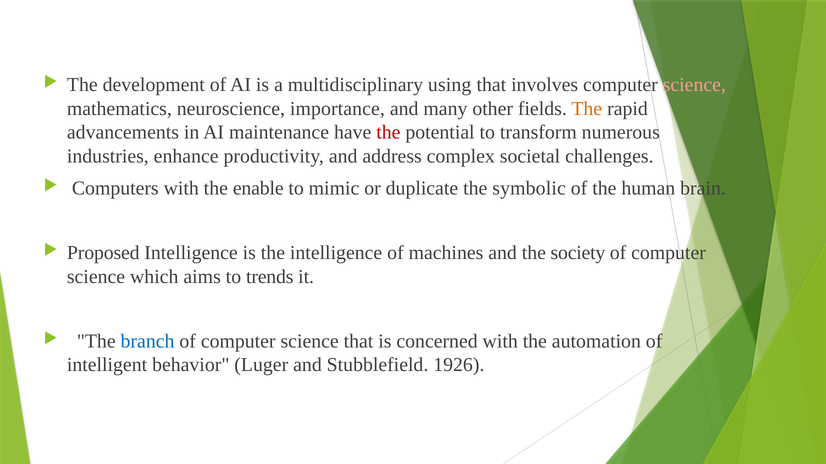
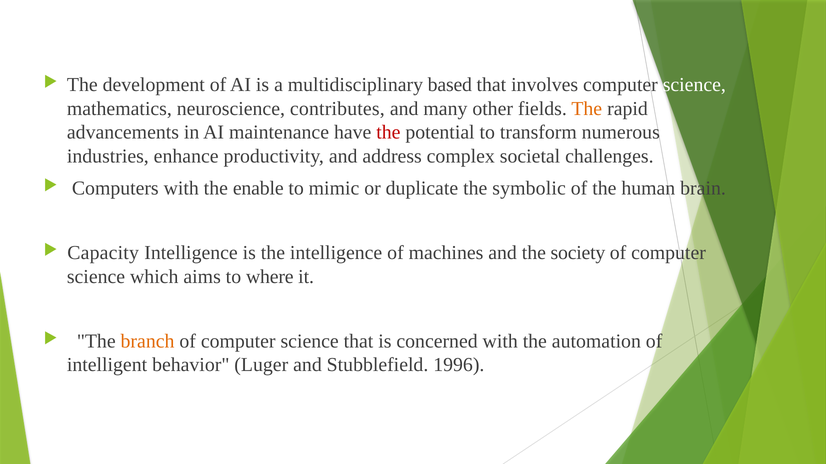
using: using -> based (450, 85)
science colour: pink -> white (694, 85)
importance: importance -> contributes (337, 109)
Proposed: Proposed -> Capacity (103, 253)
trends: trends -> where (270, 277)
branch colour: blue -> orange (148, 342)
1926: 1926 -> 1996 (459, 365)
